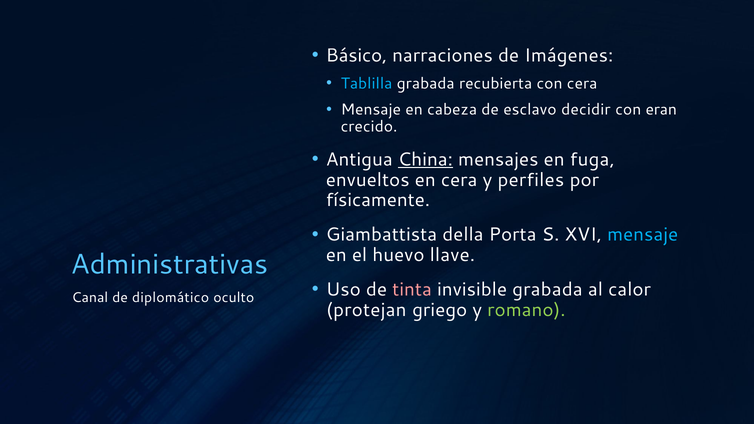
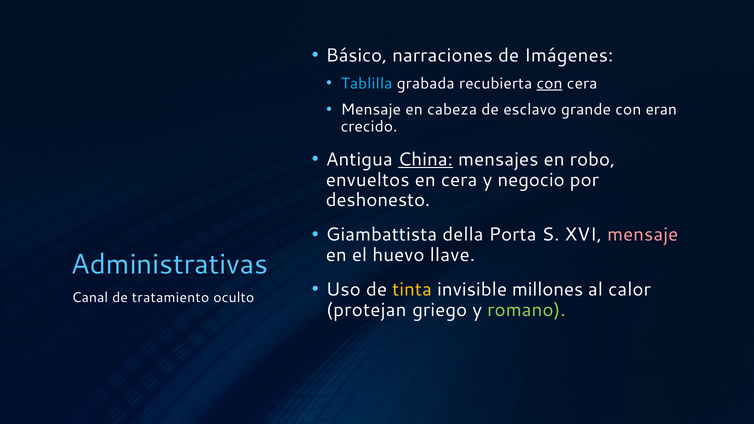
con underline: none -> present (550, 83)
decidir: decidir -> grande (586, 110)
fuga: fuga -> robo (592, 160)
perfiles: perfiles -> negocio (531, 180)
físicamente: físicamente -> deshonesto (378, 200)
mensaje colour: light blue -> pink (643, 235)
tinta colour: pink -> yellow (412, 290)
invisible grabada: grabada -> millones (548, 290)
diplomático: diplomático -> tratamiento (171, 298)
